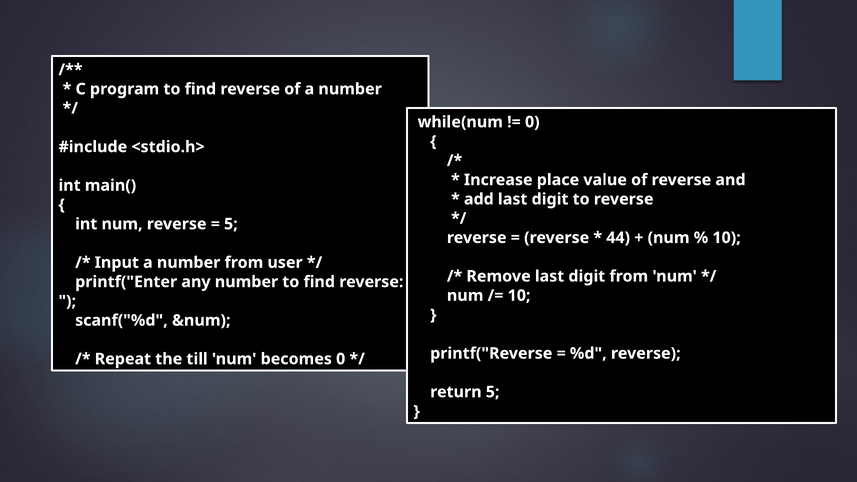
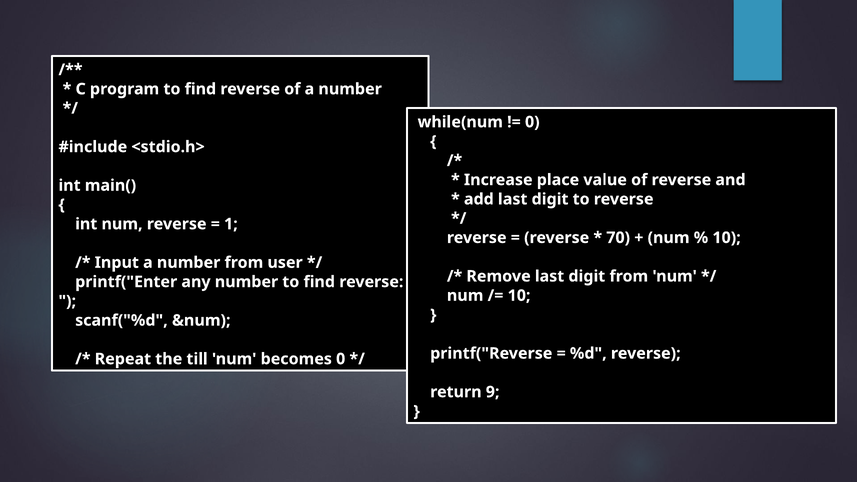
5: 5 -> 1 (231, 224)
44: 44 -> 70 (618, 238)
return 5: 5 -> 9 (493, 392)
